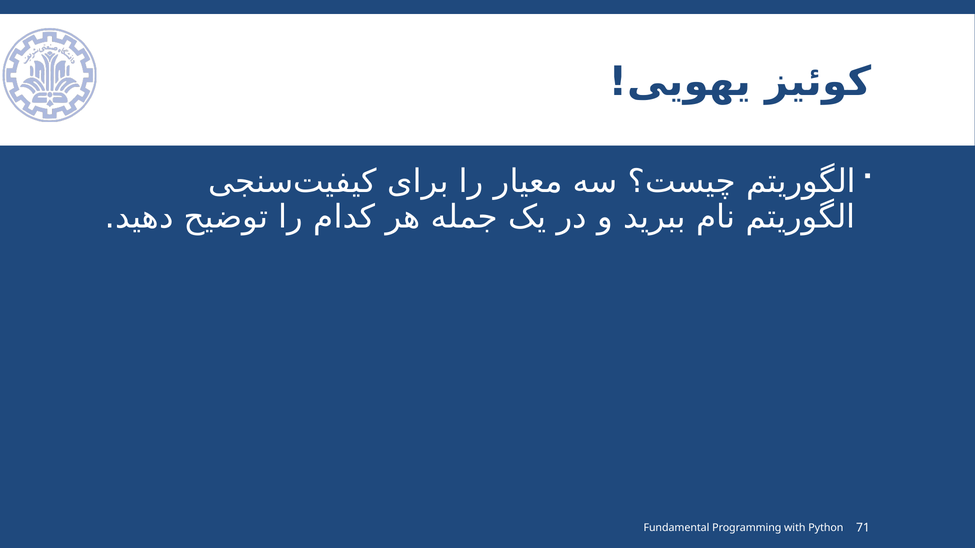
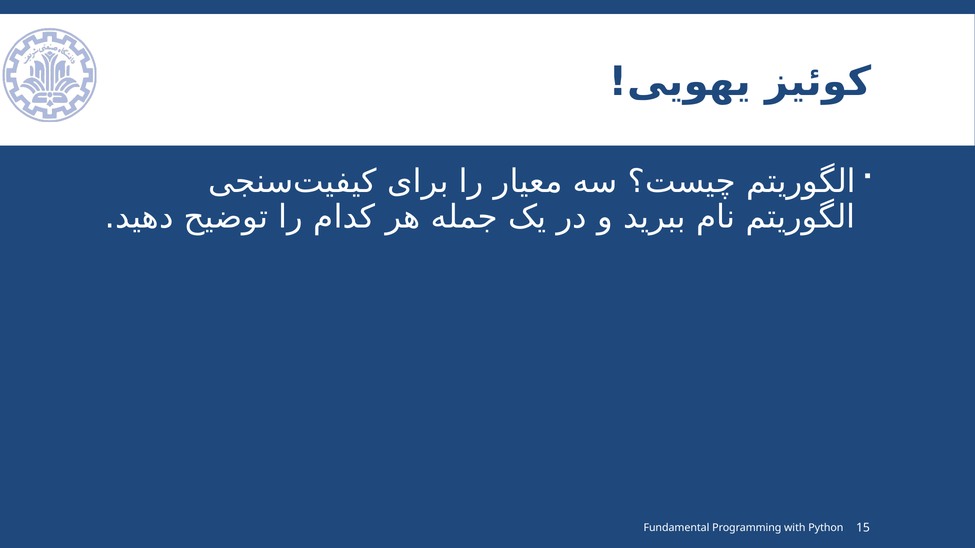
71: 71 -> 15 (863, 528)
